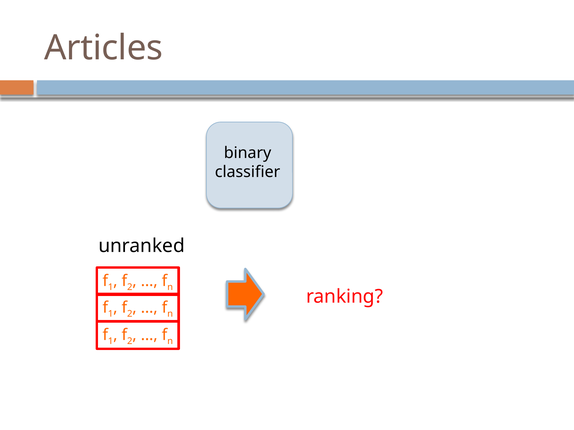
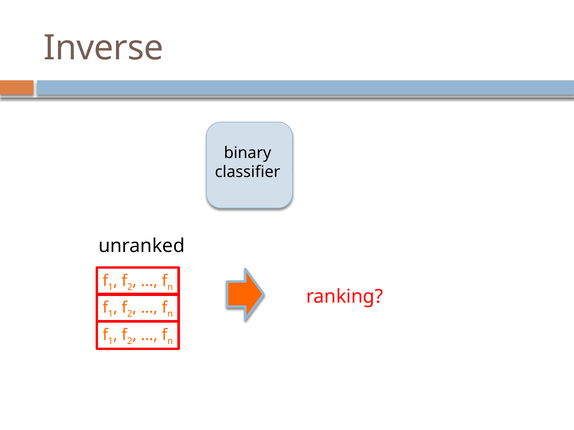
Articles: Articles -> Inverse (104, 48)
